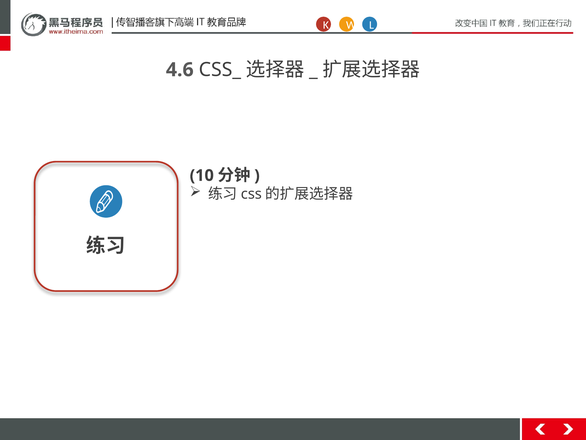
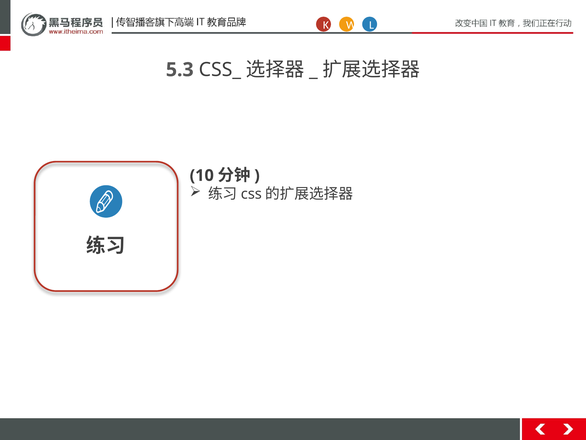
4.6: 4.6 -> 5.3 (180, 70)
